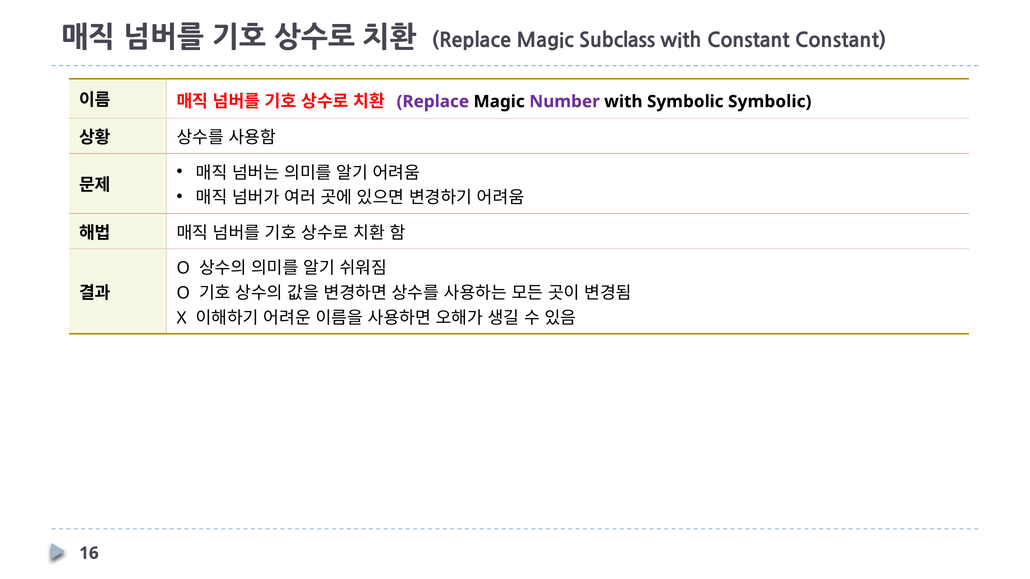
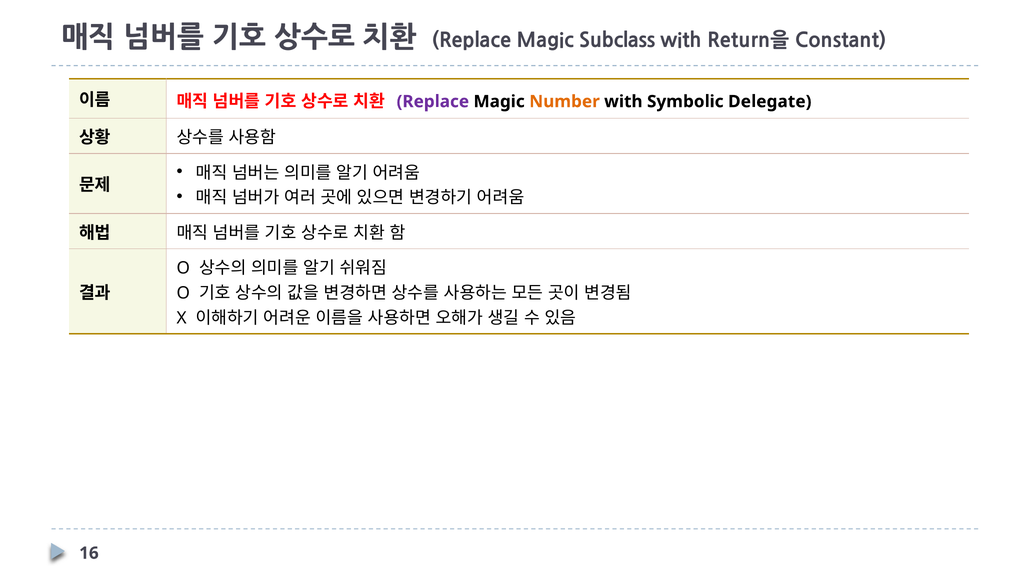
with Constant: Constant -> Return을 (748, 41)
Number colour: purple -> orange (565, 102)
Symbolic Symbolic: Symbolic -> Delegate (770, 102)
